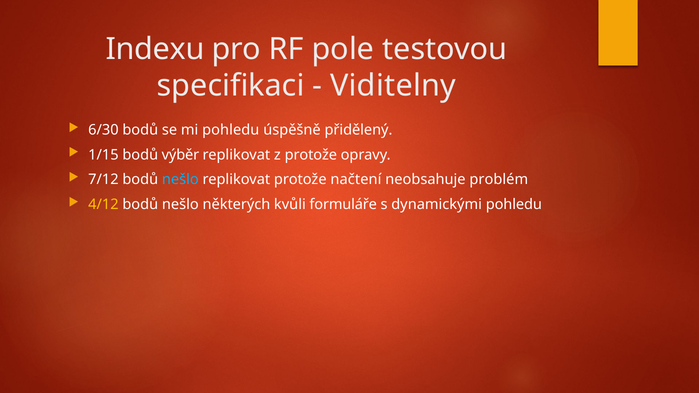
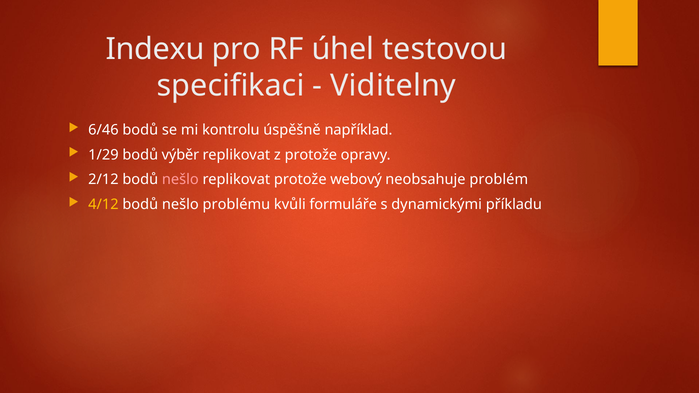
pole: pole -> úhel (343, 49)
6/30: 6/30 -> 6/46 (103, 130)
mi pohledu: pohledu -> kontrolu (231, 130)
přidělený: přidělený -> například (358, 130)
1/15: 1/15 -> 1/29 (103, 155)
7/12: 7/12 -> 2/12 (103, 180)
nešlo colour: light blue -> pink (180, 180)
načtení: načtení -> webový (356, 180)
některých: některých -> problému (236, 204)
dynamickými pohledu: pohledu -> příkladu (514, 204)
